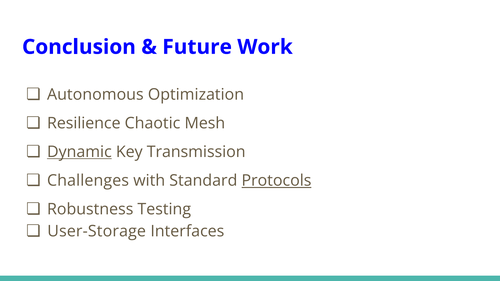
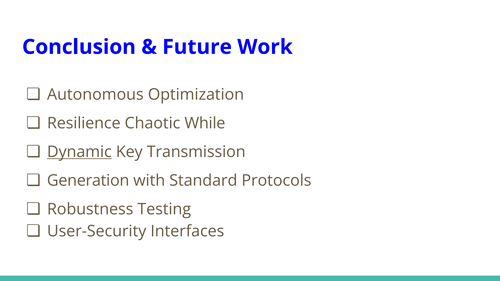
Mesh: Mesh -> While (205, 123)
Challenges: Challenges -> Generation (88, 181)
Protocols underline: present -> none (276, 181)
User-Storage: User-Storage -> User-Security (97, 231)
